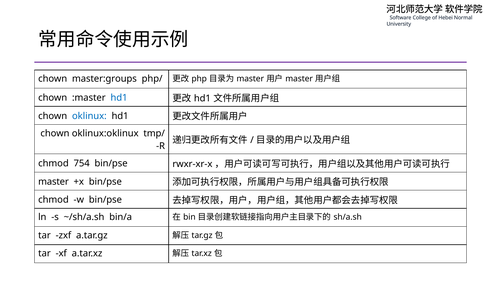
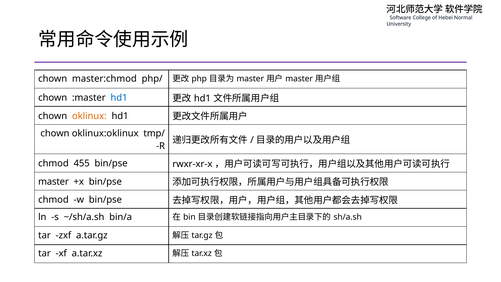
master:groups: master:groups -> master:chmod (104, 79)
oklinux colour: blue -> orange (89, 116)
754: 754 -> 455 (82, 163)
